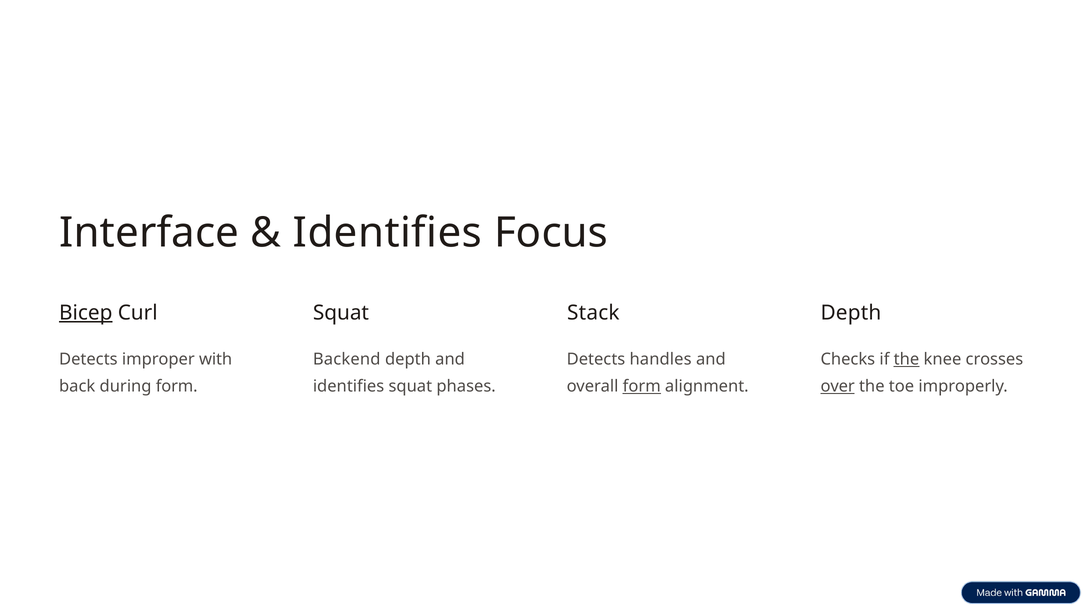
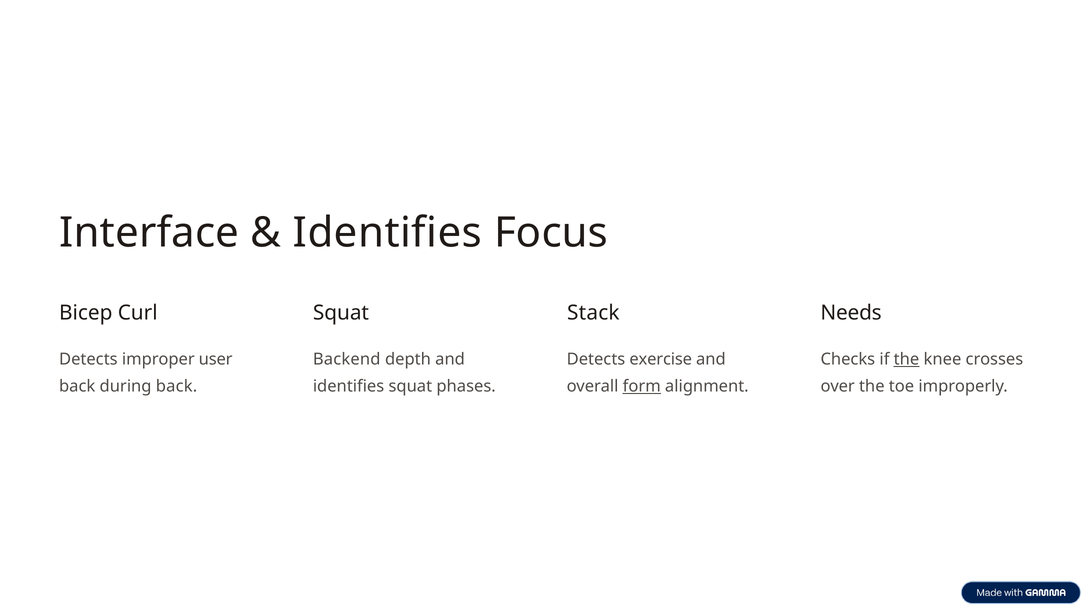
Bicep underline: present -> none (86, 313)
Depth: Depth -> Needs (851, 313)
with: with -> user (216, 359)
handles: handles -> exercise (661, 359)
during form: form -> back (177, 386)
over underline: present -> none (838, 386)
